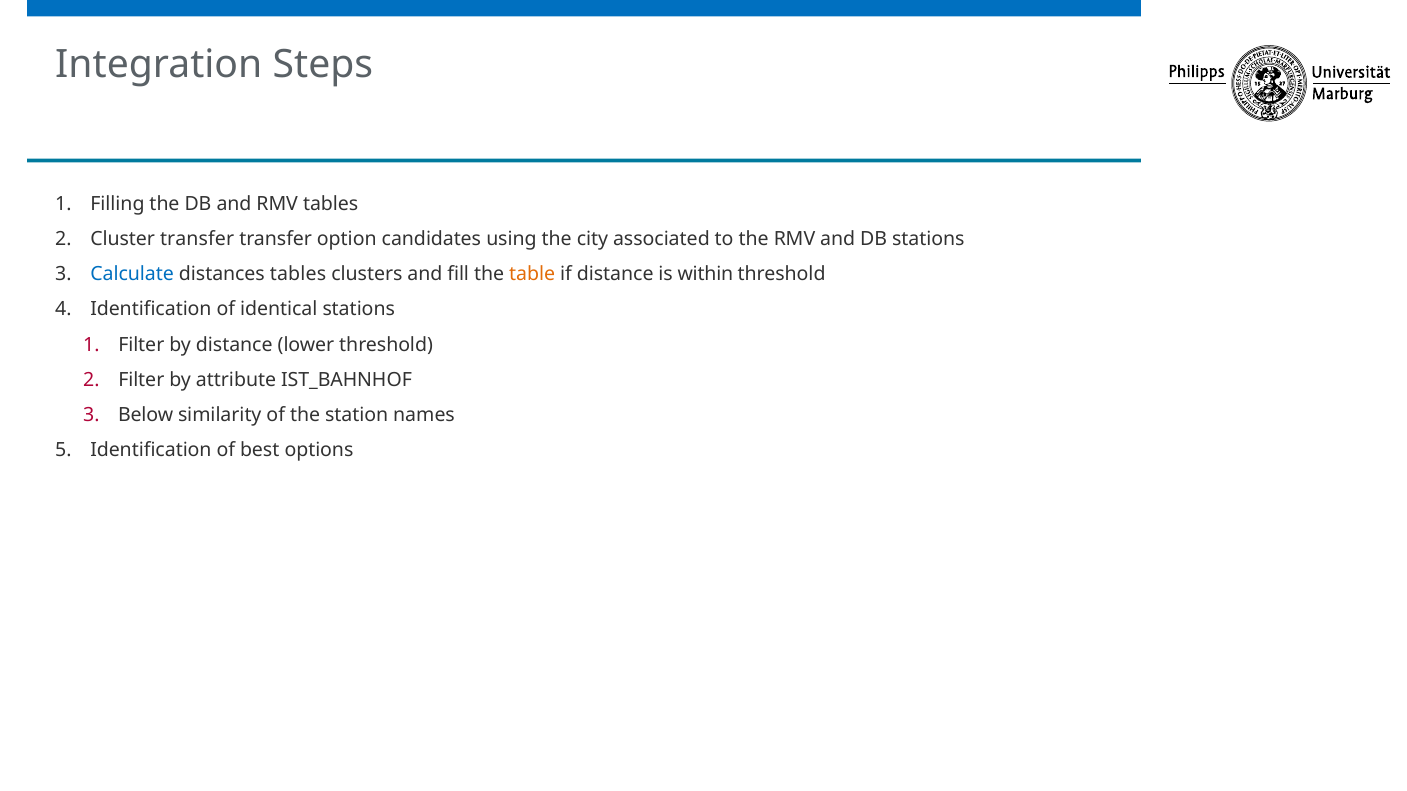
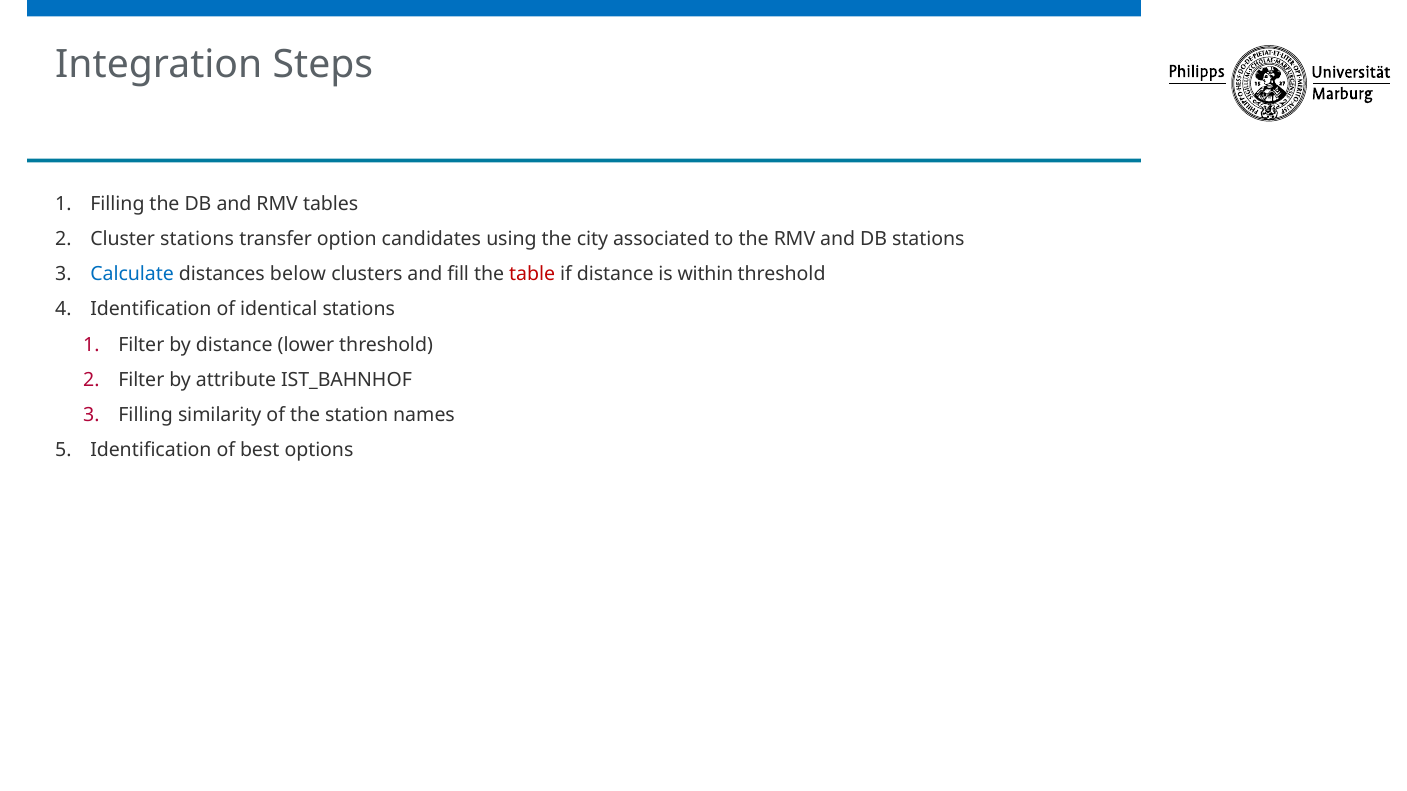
Cluster transfer: transfer -> stations (197, 239)
distances tables: tables -> below (298, 274)
table colour: orange -> red (532, 274)
Below: Below -> Filling (146, 415)
